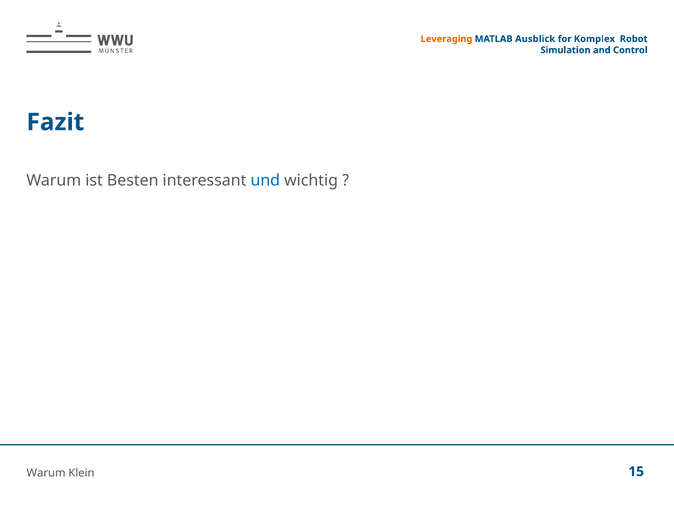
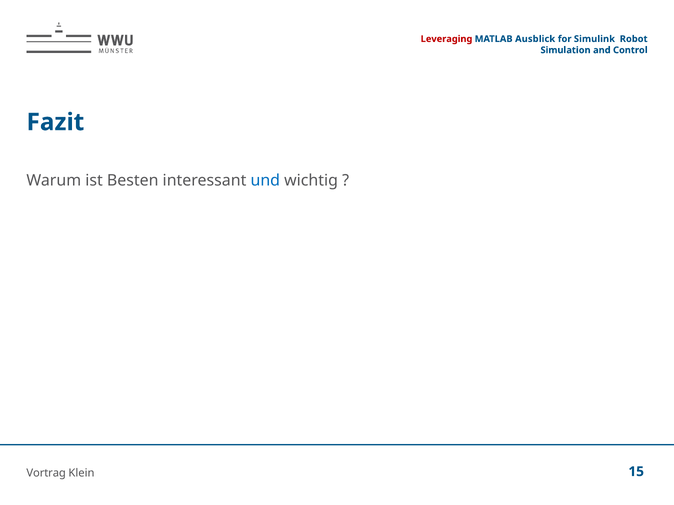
Leveraging colour: orange -> red (447, 39)
Komplex: Komplex -> Simulink (594, 39)
Warum: Warum -> Vortrag (46, 474)
